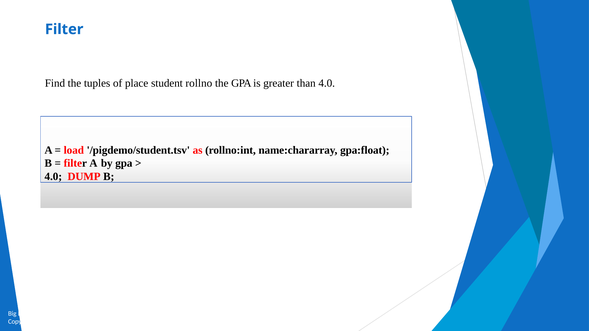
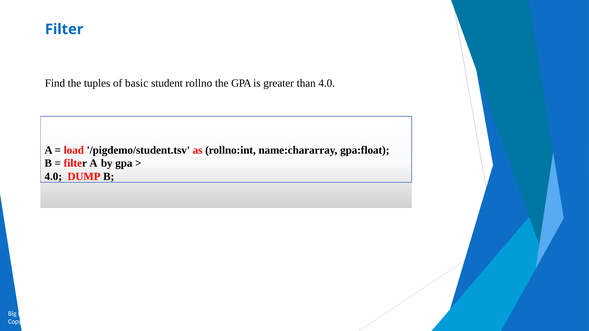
place: place -> basic (137, 83)
